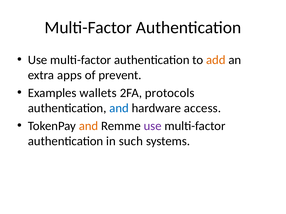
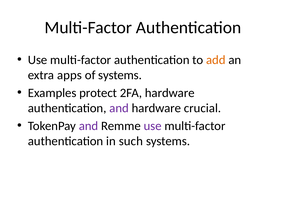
of prevent: prevent -> systems (120, 75)
wallets: wallets -> protect (98, 93)
2FA protocols: protocols -> hardware (170, 93)
and colour: blue -> purple (119, 108)
access: access -> crucial (203, 108)
and colour: orange -> purple (89, 126)
